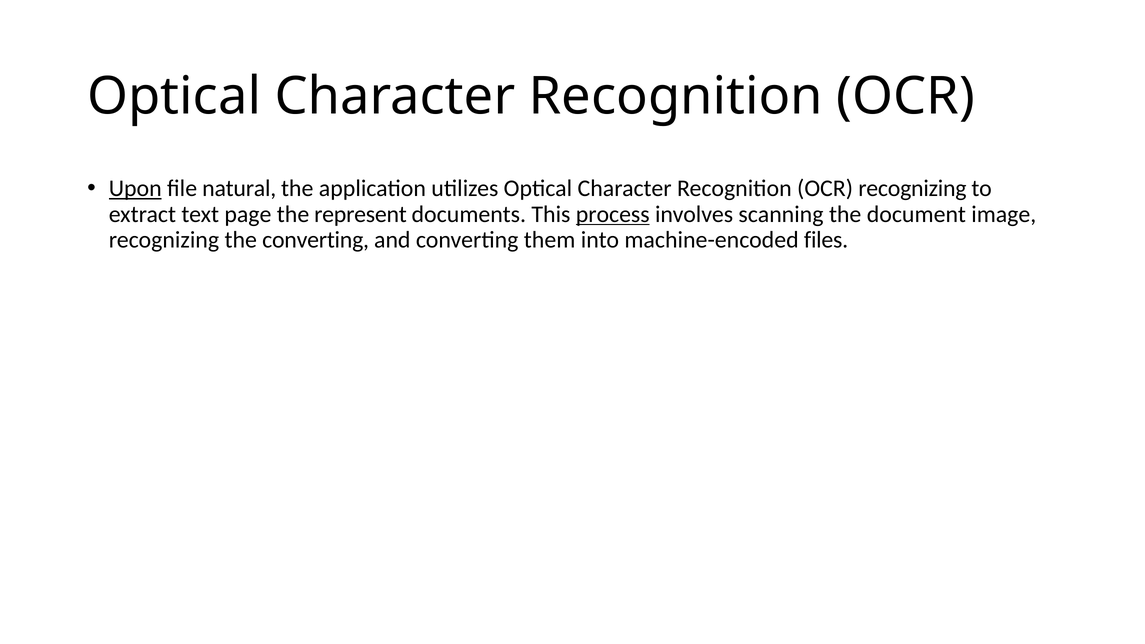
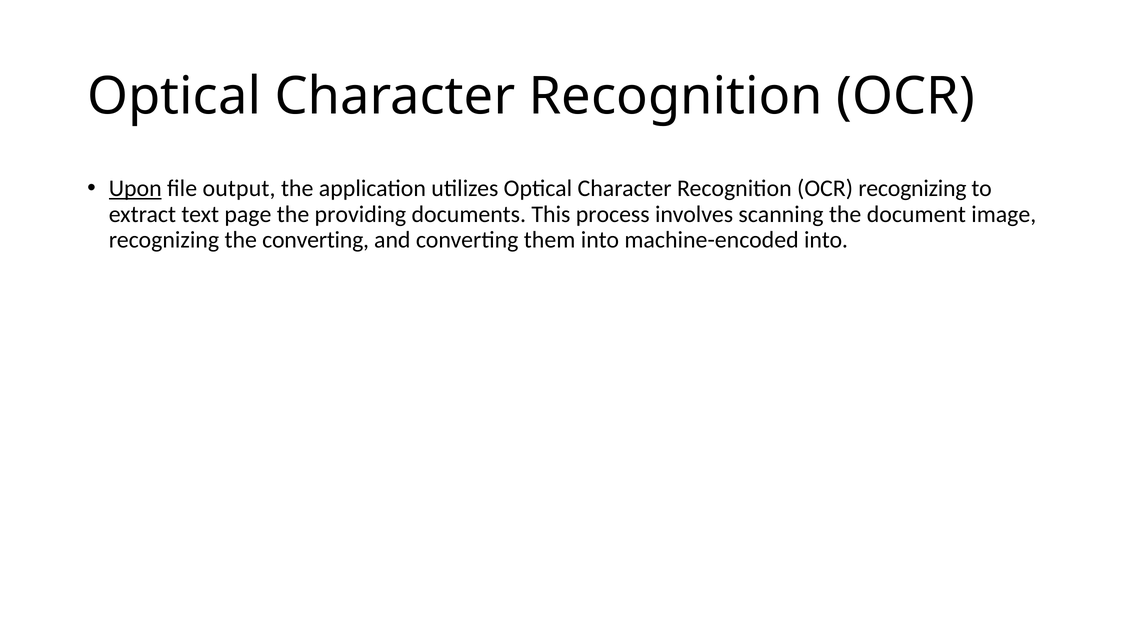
natural: natural -> output (239, 188)
represent: represent -> providing (360, 214)
process underline: present -> none (613, 214)
machine-encoded files: files -> into (826, 240)
